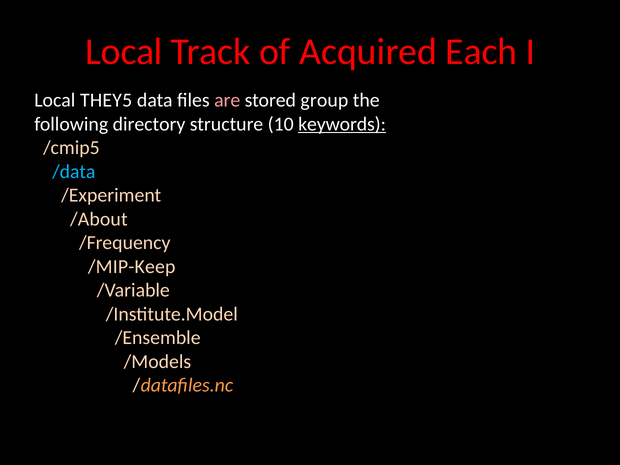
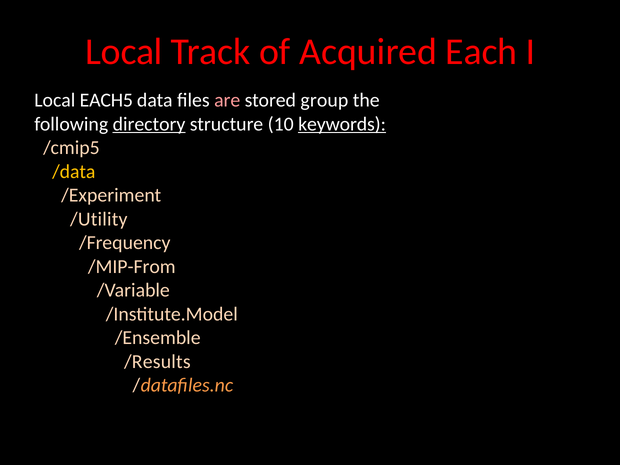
THEY5: THEY5 -> EACH5 (106, 100)
directory underline: none -> present (149, 124)
/data colour: light blue -> yellow (74, 171)
/About: /About -> /Utility (99, 219)
/MIP-Keep: /MIP-Keep -> /MIP-From (132, 266)
/Models: /Models -> /Results (157, 361)
